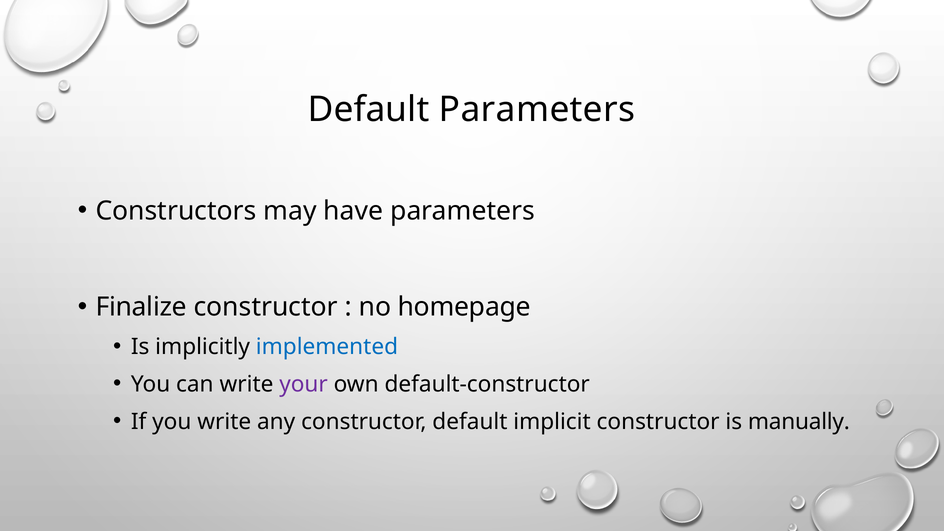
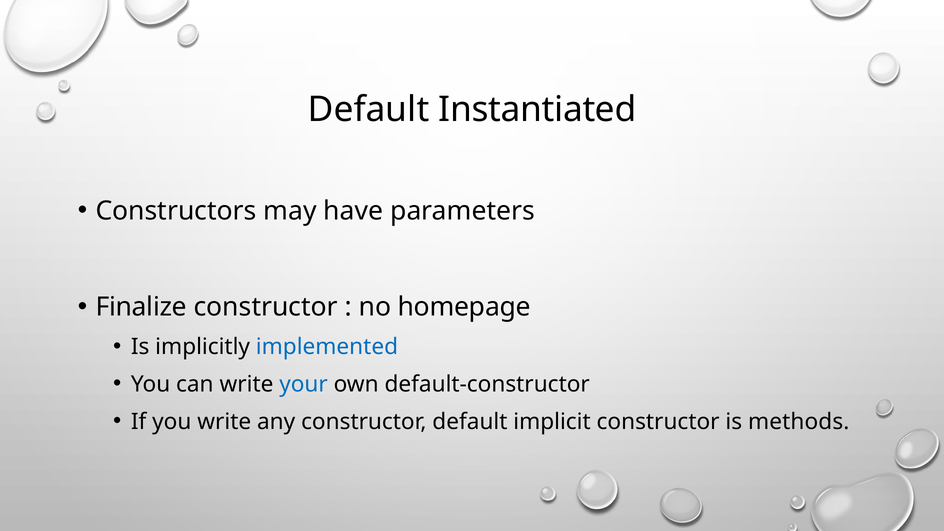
Default Parameters: Parameters -> Instantiated (537, 109)
your colour: purple -> blue (304, 384)
manually: manually -> methods (799, 422)
